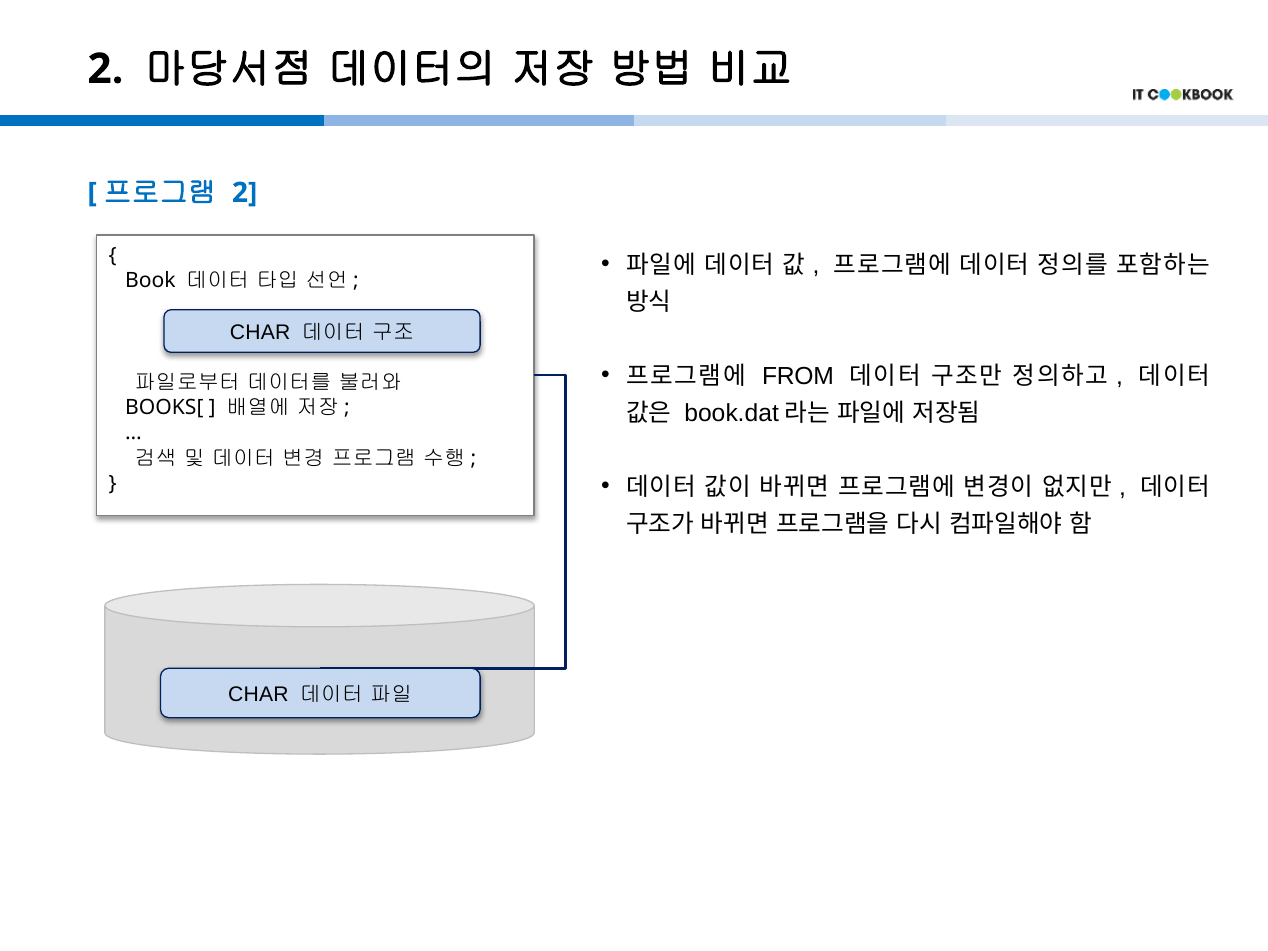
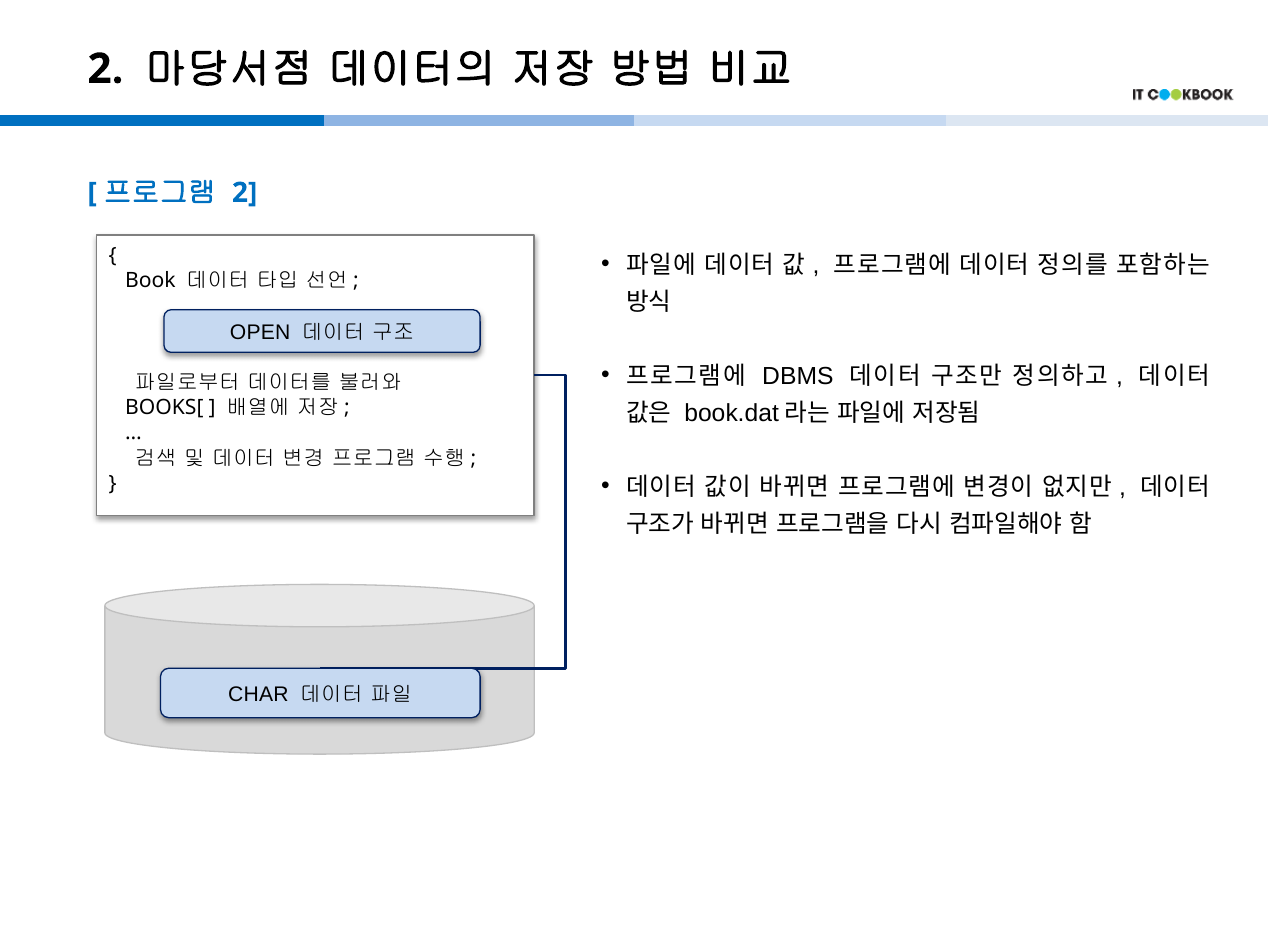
CHAR: CHAR -> OPEN (260, 332)
FROM: FROM -> DBMS (798, 376)
